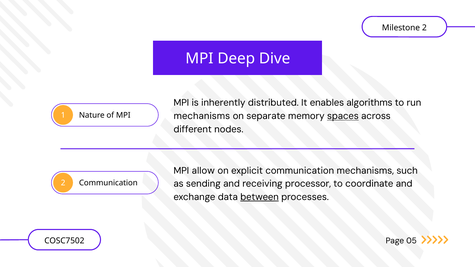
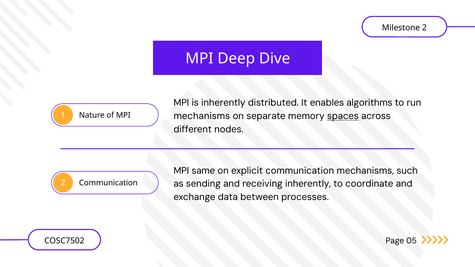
allow: allow -> same (203, 171)
receiving processor: processor -> inherently (308, 184)
between underline: present -> none (260, 197)
